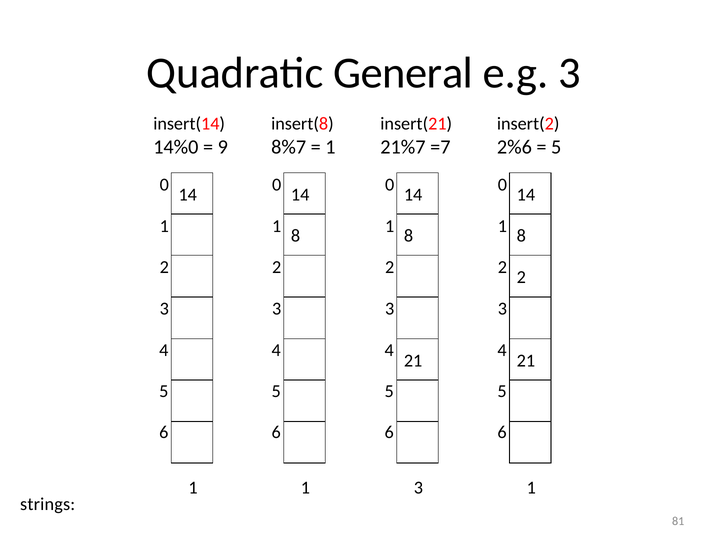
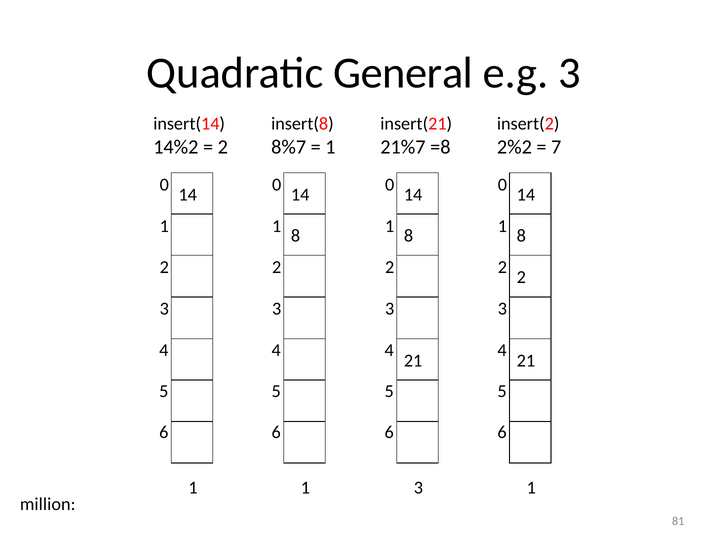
14%0: 14%0 -> 14%2 (176, 147)
9: 9 -> 2 (223, 147)
=7: =7 -> =8 (440, 147)
2%6: 2%6 -> 2%2 (514, 147)
5: 5 -> 7 (556, 147)
strings: strings -> million (48, 504)
